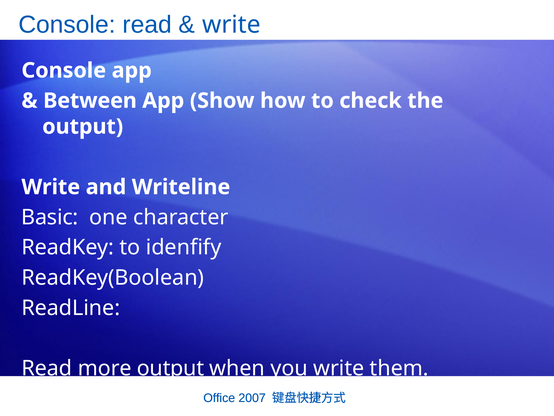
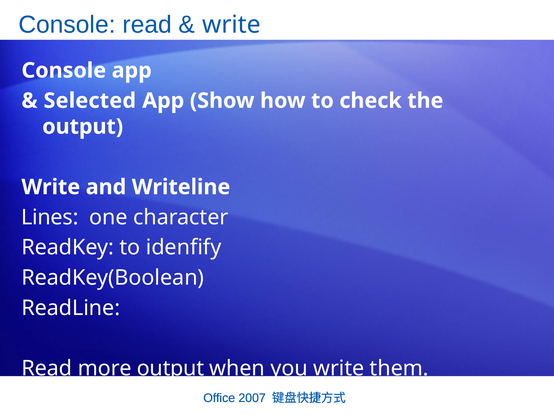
Between: Between -> Selected (90, 101)
Basic: Basic -> Lines (50, 217)
